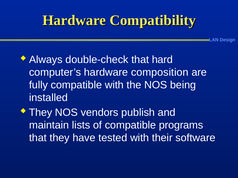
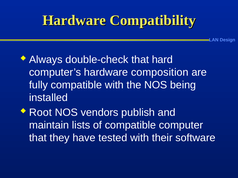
They: They -> Root (40, 113)
programs: programs -> computer (181, 125)
